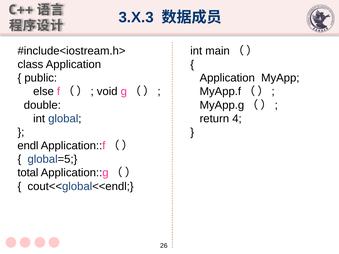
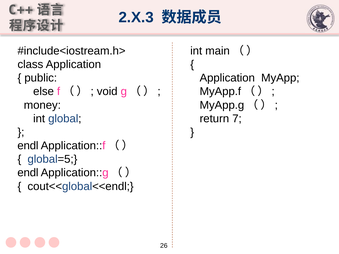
3.X.3: 3.X.3 -> 2.X.3 (136, 18)
double: double -> money (42, 105)
4: 4 -> 7 (237, 119)
total: total -> endl (28, 173)
